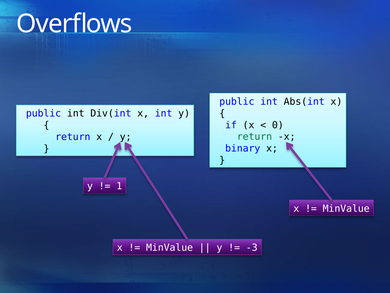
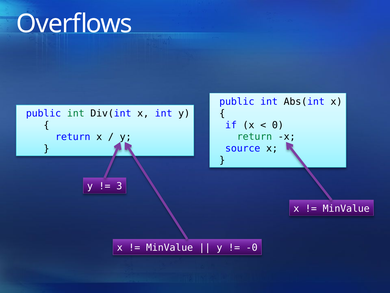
int colour: black -> green (76, 113)
binary: binary -> source (243, 148)
1: 1 -> 3 (119, 186)
-3: -3 -> -0 (252, 247)
